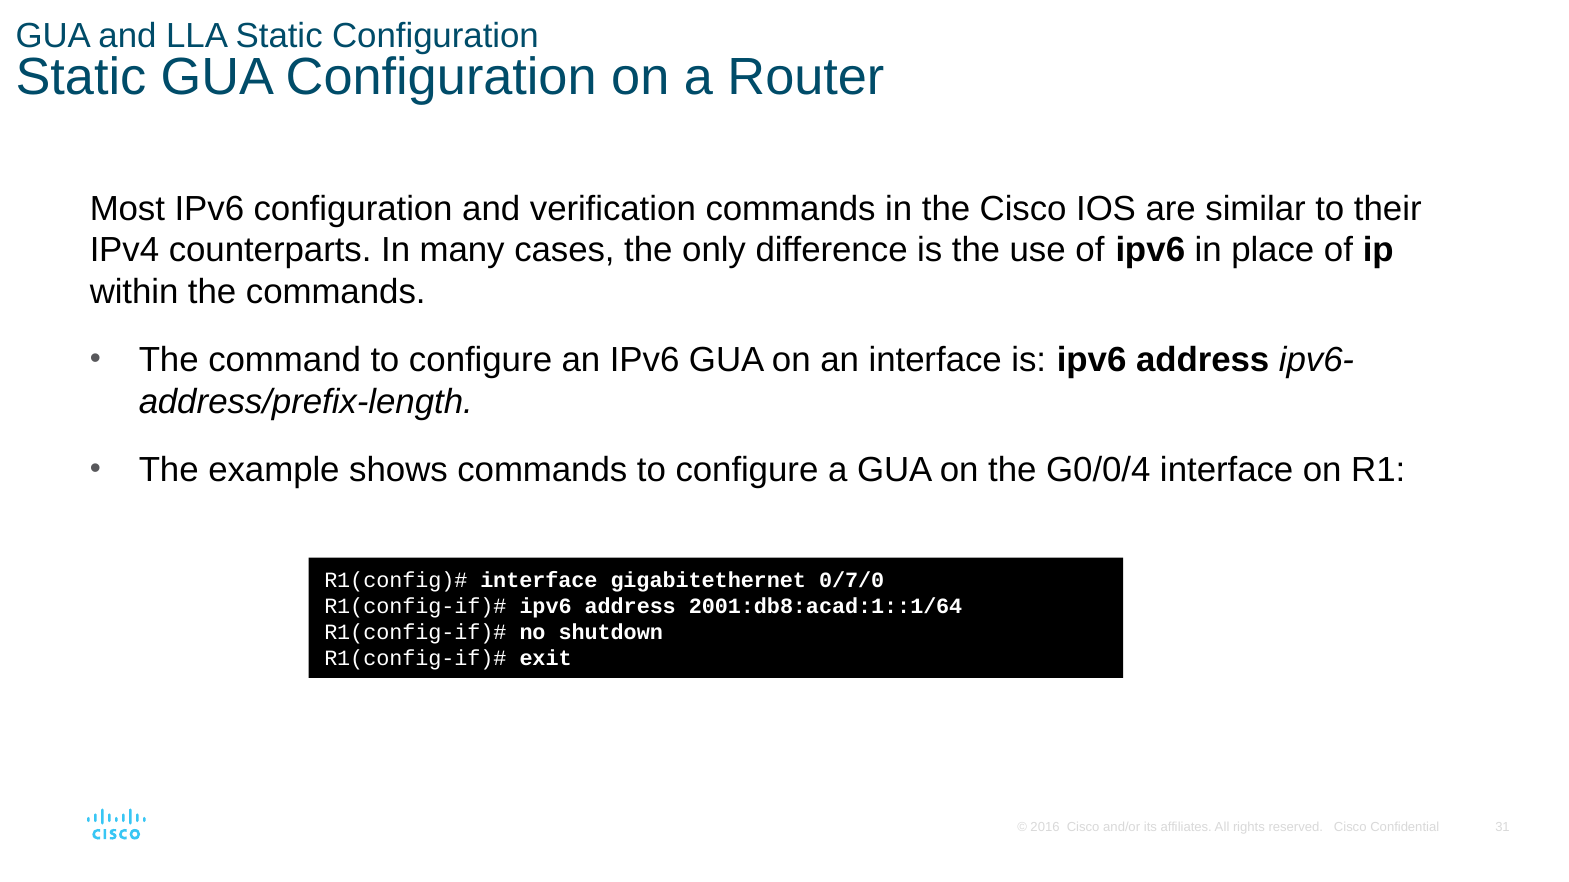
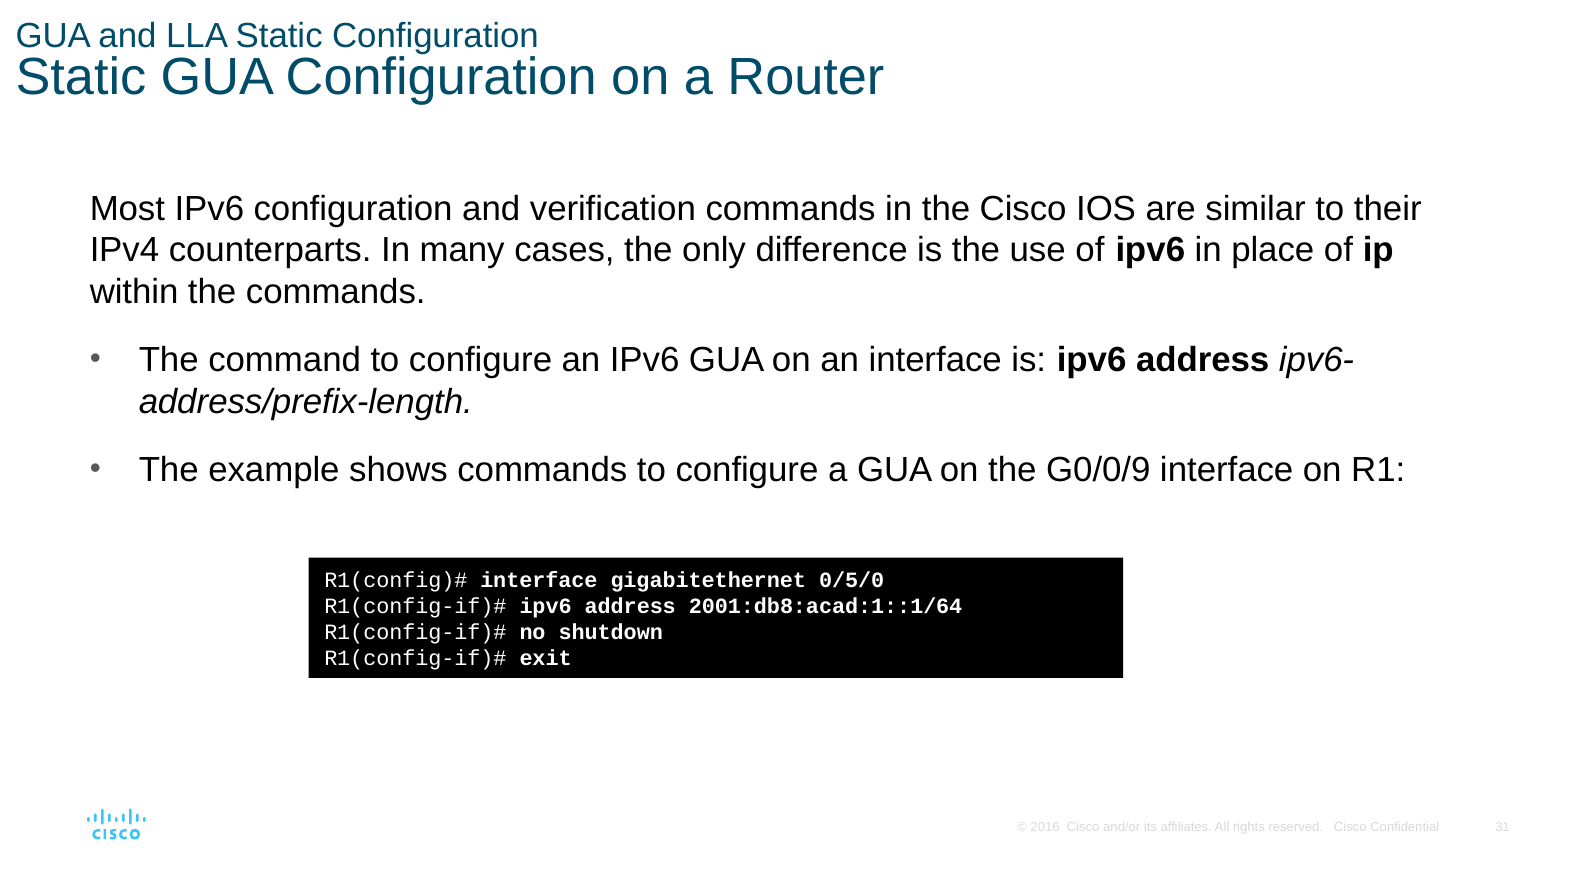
G0/0/4: G0/0/4 -> G0/0/9 (1098, 470)
0/7/0: 0/7/0 -> 0/5/0 (852, 580)
